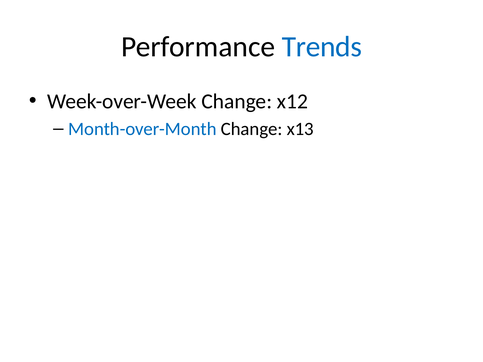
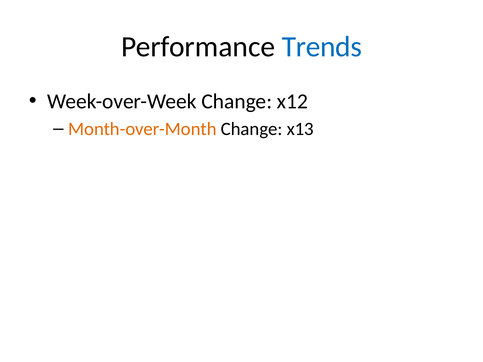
Month-over-Month colour: blue -> orange (142, 129)
